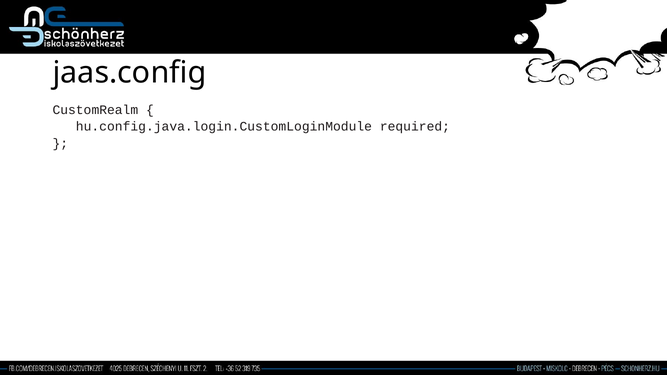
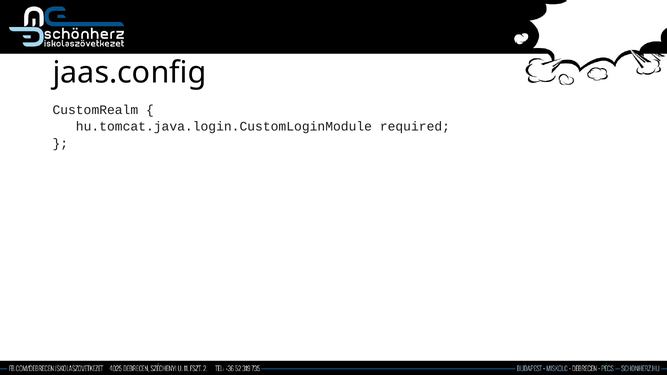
hu.config.java.login.CustomLoginModule: hu.config.java.login.CustomLoginModule -> hu.tomcat.java.login.CustomLoginModule (224, 127)
